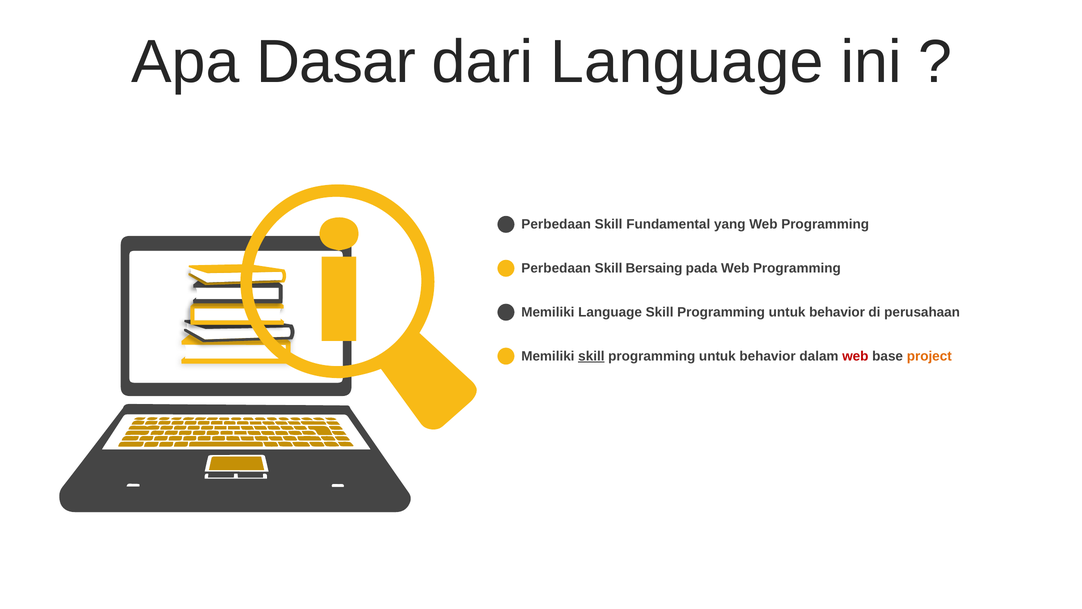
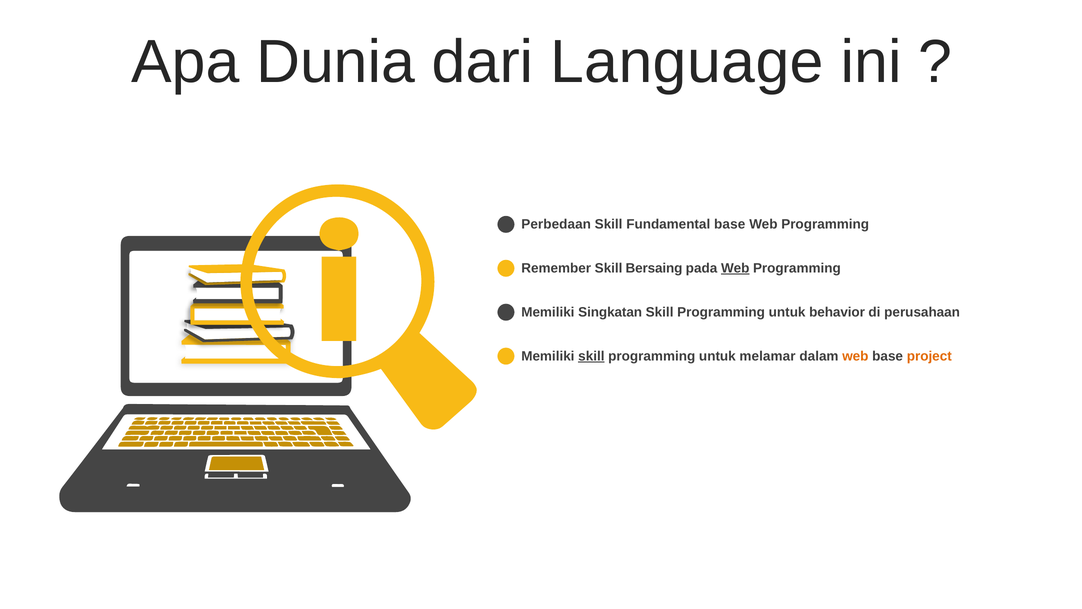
Dasar: Dasar -> Dunia (336, 62)
Fundamental yang: yang -> base (730, 224)
Perbedaan: Perbedaan -> Remember (556, 268)
Web underline: none -> present (735, 268)
Memiliki Language: Language -> Singkatan (610, 312)
behavior: behavior -> melamar (768, 356)
web colour: red -> orange (855, 356)
